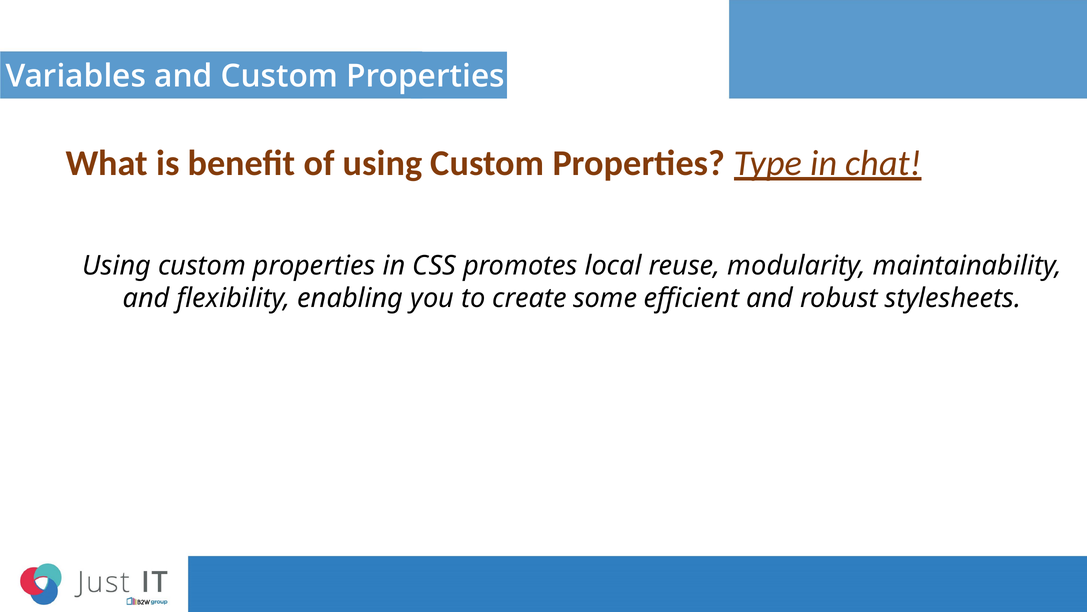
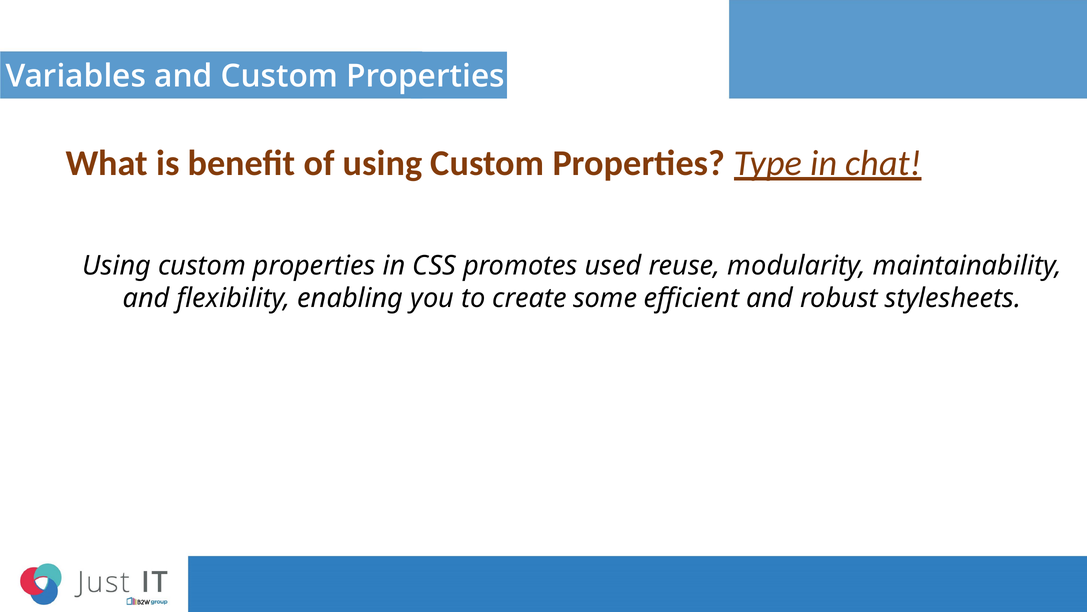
local: local -> used (613, 266)
